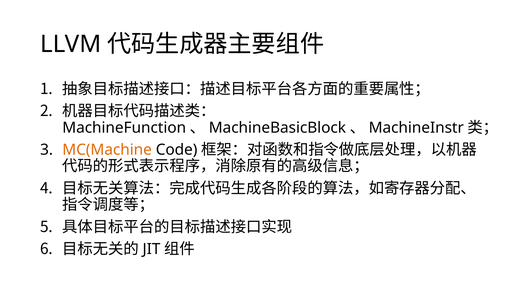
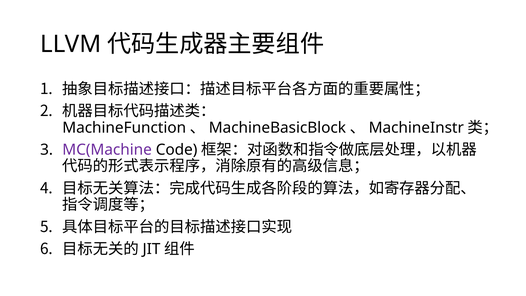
MC(Machine colour: orange -> purple (107, 150)
